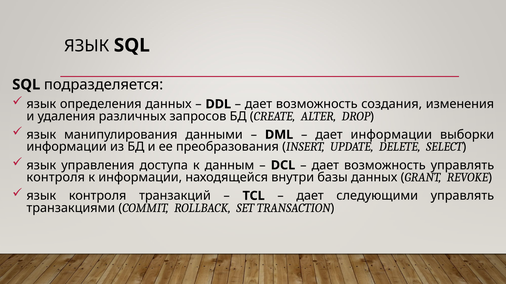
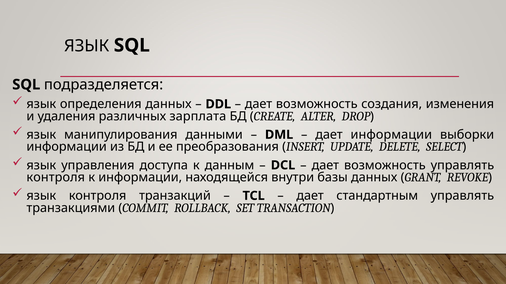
запросов: запросов -> зарплата (198, 116)
следующими: следующими -> стандартным (377, 196)
